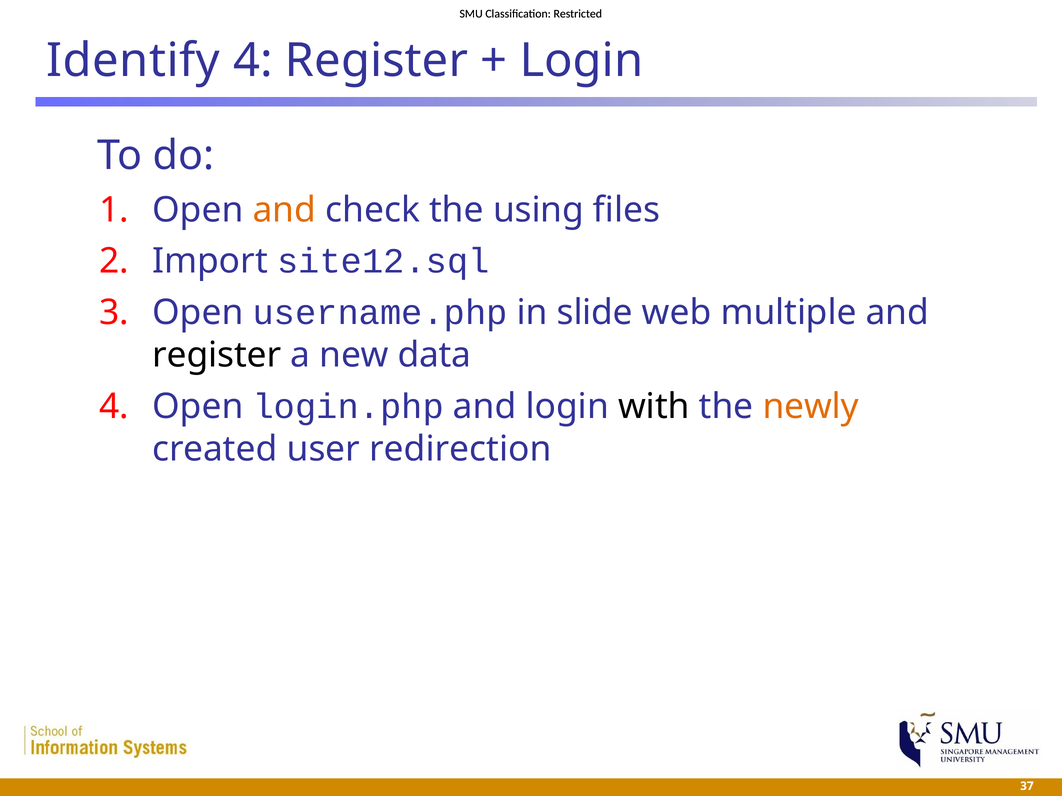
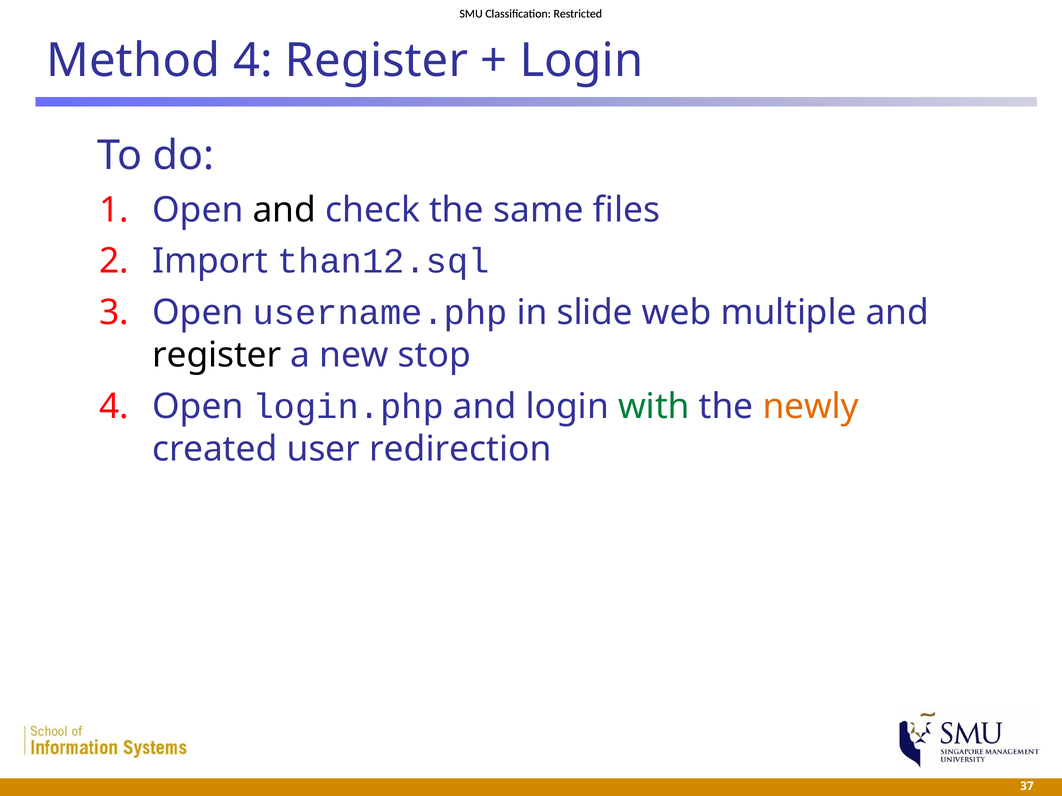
Identify: Identify -> Method (133, 61)
and colour: orange -> black (284, 210)
using: using -> same (538, 210)
site12.sql: site12.sql -> than12.sql (383, 261)
data: data -> stop (434, 355)
with colour: black -> green (654, 407)
